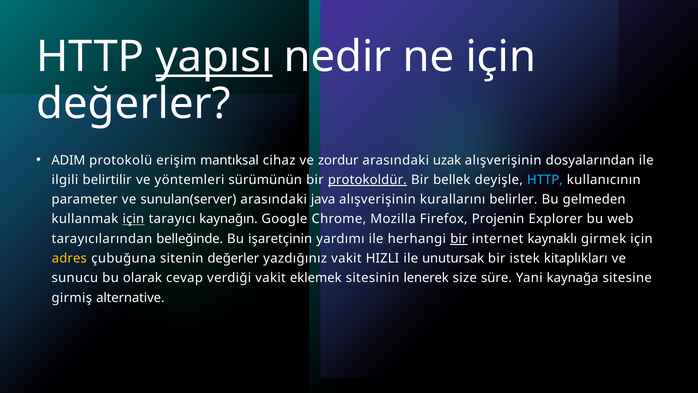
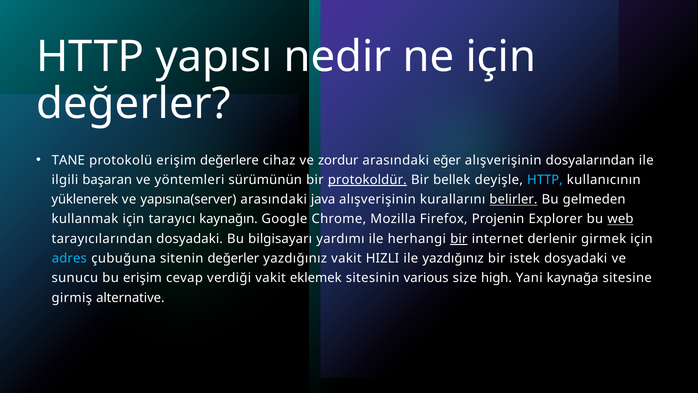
yapısı underline: present -> none (214, 57)
ADIM: ADIM -> TANE (68, 160)
mantıksal: mantıksal -> değerlere (229, 160)
uzak: uzak -> eğer (447, 160)
belirtilir: belirtilir -> başaran (107, 180)
parameter: parameter -> yüklenerek (85, 199)
sunulan(server: sunulan(server -> yapısına(server (188, 199)
belirler underline: none -> present (513, 199)
için underline: present -> none (133, 219)
web underline: none -> present (620, 219)
tarayıcılarından belleğinde: belleğinde -> dosyadaki (190, 239)
işaretçinin: işaretçinin -> bilgisayarı (280, 239)
kaynaklı: kaynaklı -> derlenir (552, 239)
adres colour: yellow -> light blue (69, 258)
ile unutursak: unutursak -> yazdığınız (453, 258)
istek kitaplıkları: kitaplıkları -> dosyadaki (576, 258)
bu olarak: olarak -> erişim (142, 278)
lenerek: lenerek -> various (426, 278)
süre: süre -> high (496, 278)
